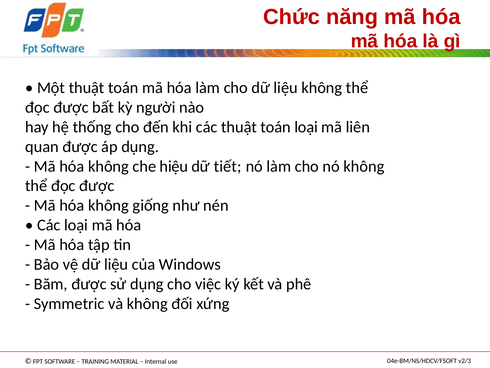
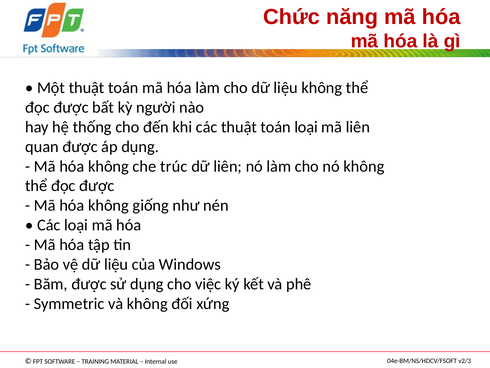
hiệu: hiệu -> trúc (174, 166)
dữ tiết: tiết -> liên (228, 166)
